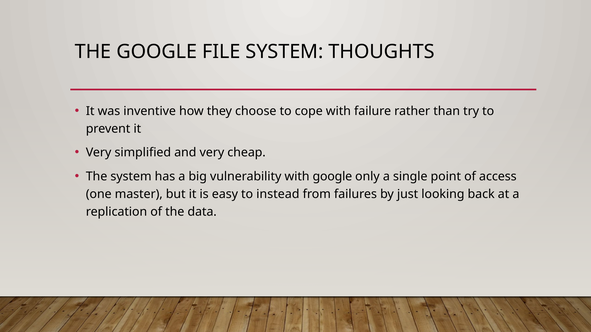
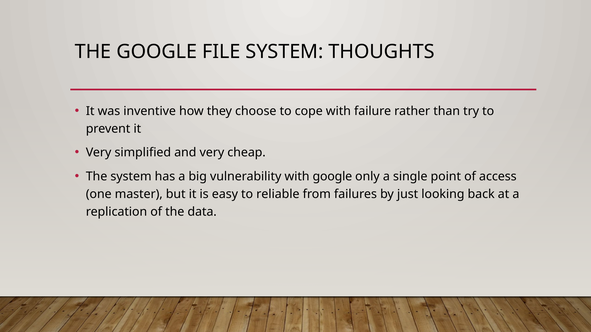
instead: instead -> reliable (278, 194)
